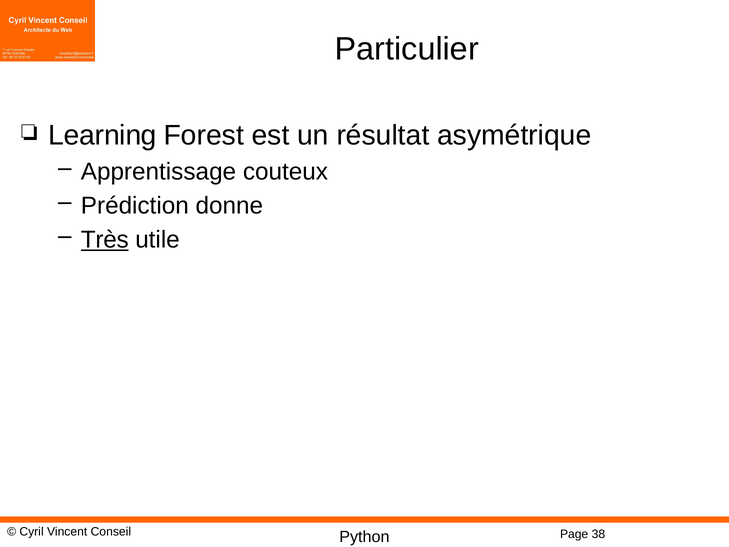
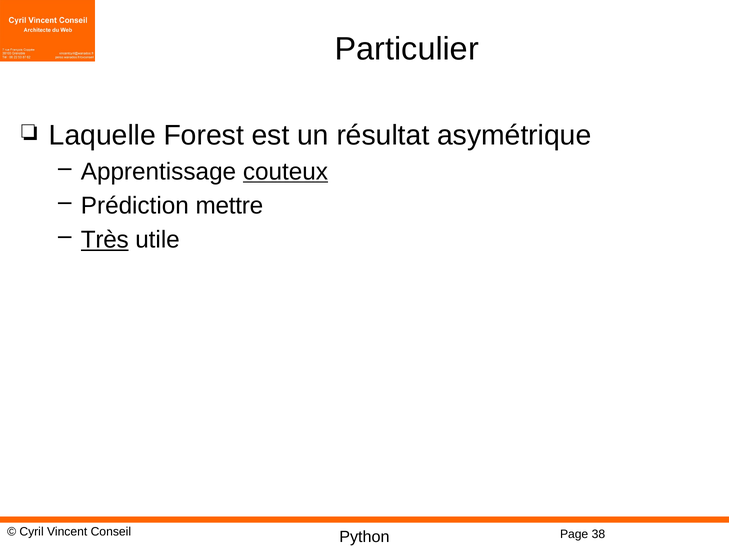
Learning: Learning -> Laquelle (102, 135)
couteux underline: none -> present (285, 171)
donne: donne -> mettre (229, 205)
